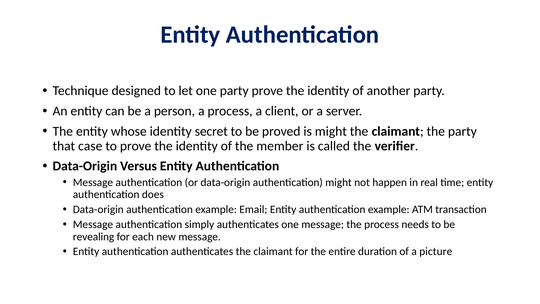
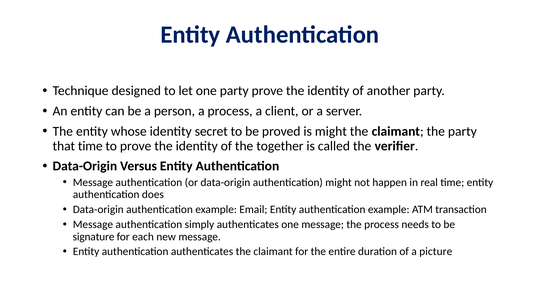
that case: case -> time (90, 146)
member: member -> together (280, 146)
revealing: revealing -> signature (94, 236)
